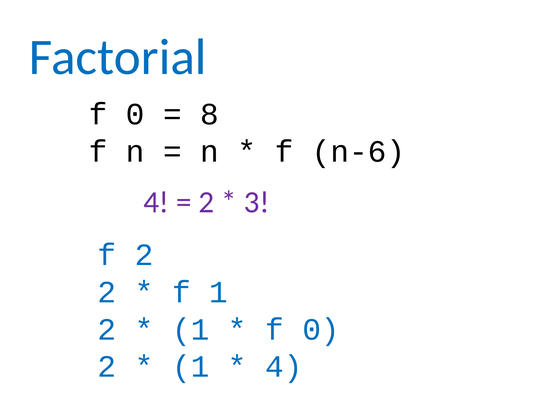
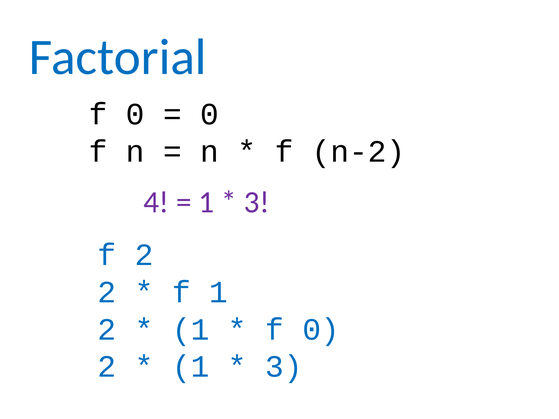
8: 8 -> 0 (210, 114)
n-6: n-6 -> n-2 (359, 152)
2: 2 -> 1 (206, 202)
4: 4 -> 3 (284, 367)
